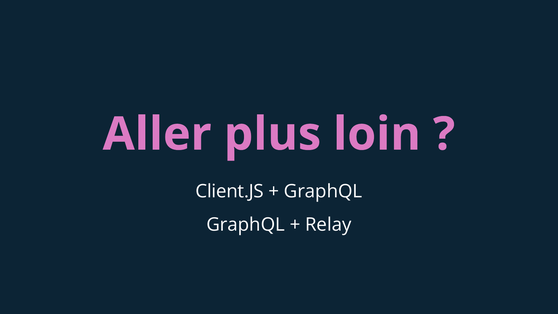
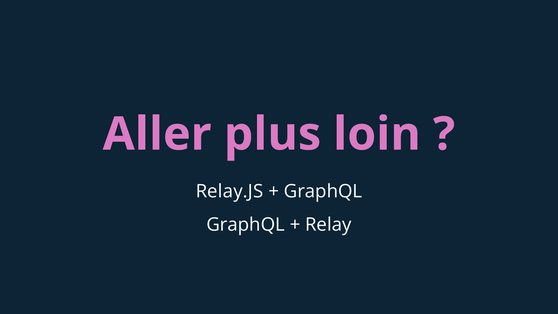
Client.JS: Client.JS -> Relay.JS (229, 191)
